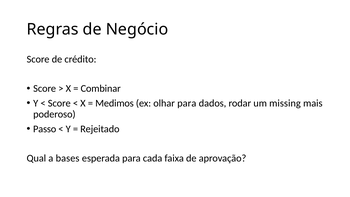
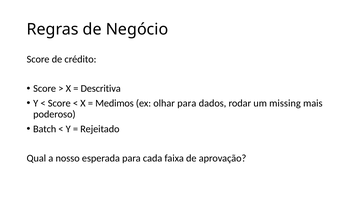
Combinar: Combinar -> Descritiva (101, 89)
Passo: Passo -> Batch (45, 129)
bases: bases -> nosso (68, 158)
